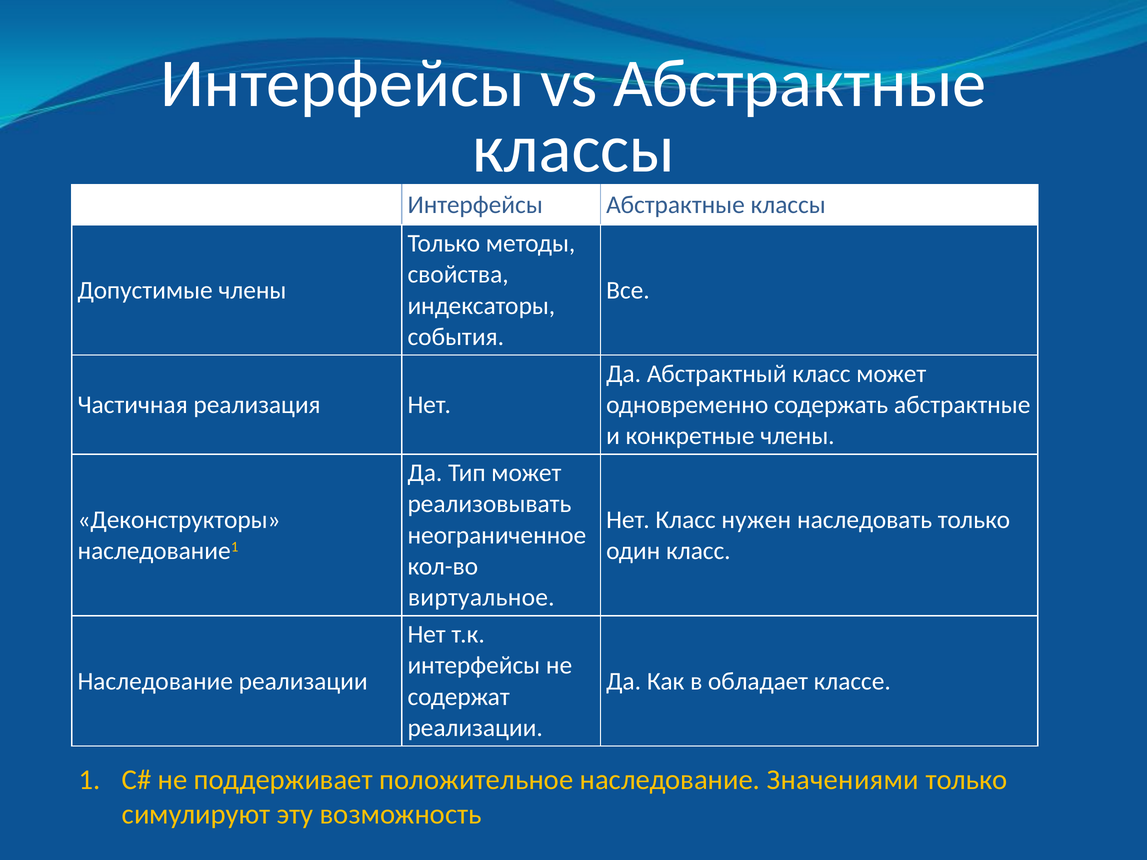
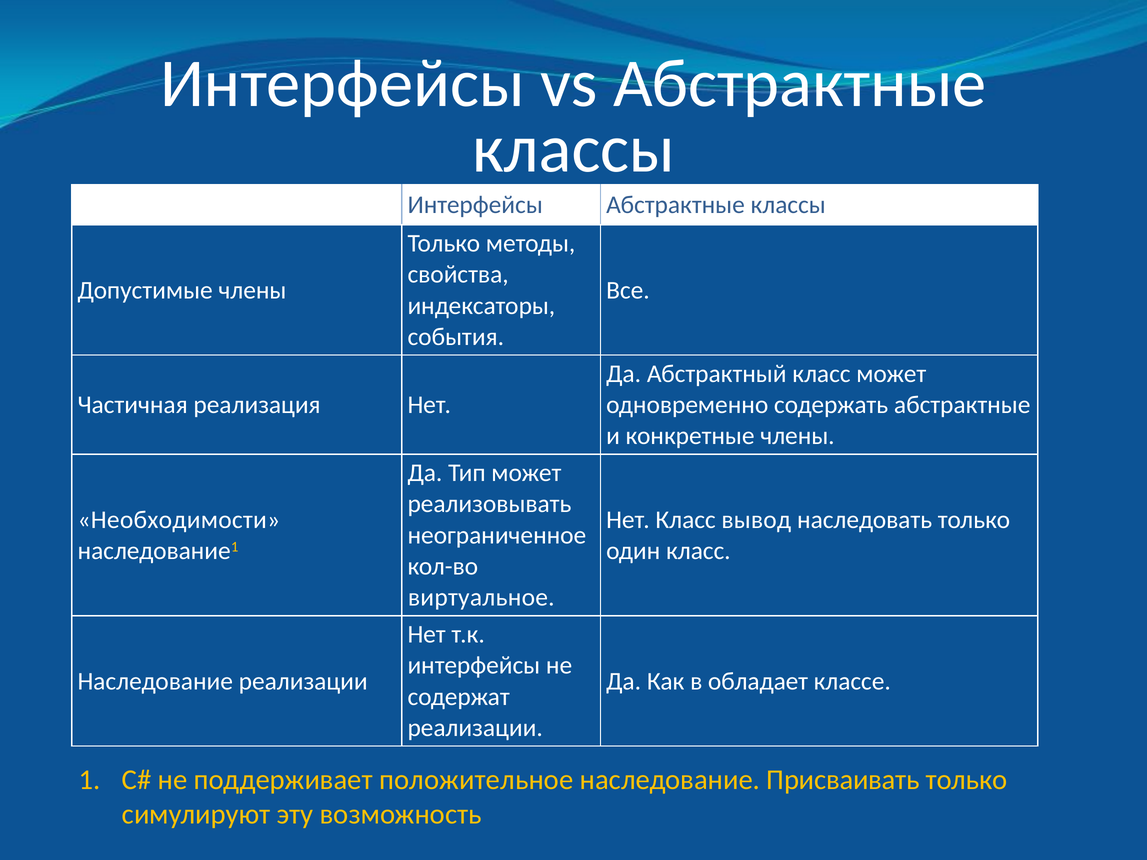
Деконструкторы: Деконструкторы -> Необходимости (179, 520)
нужен: нужен -> вывод (756, 520)
Значениями: Значениями -> Присваивать (843, 780)
